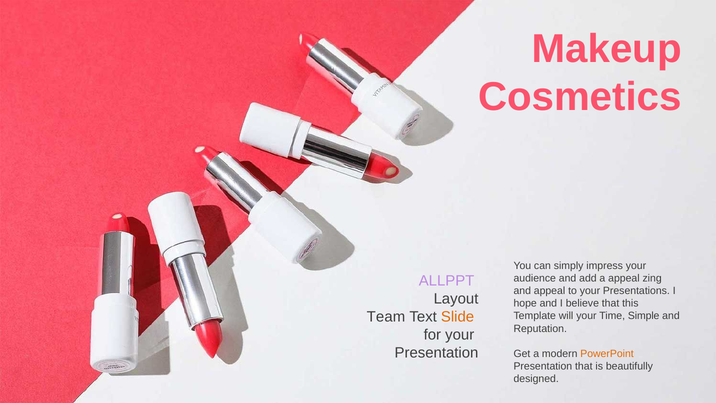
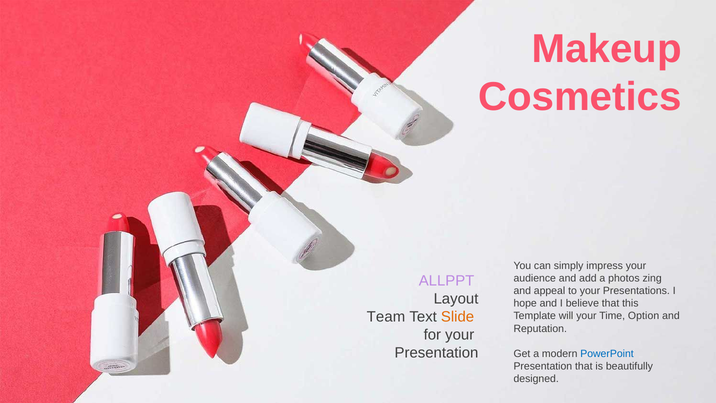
a appeal: appeal -> photos (624, 278)
Simple: Simple -> Option (644, 316)
PowerPoint colour: orange -> blue (607, 353)
